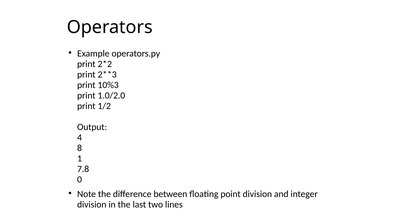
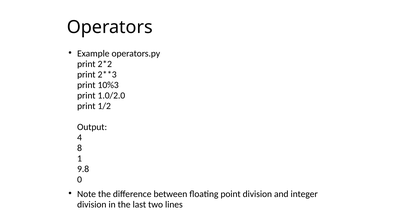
7.8: 7.8 -> 9.8 (83, 169)
